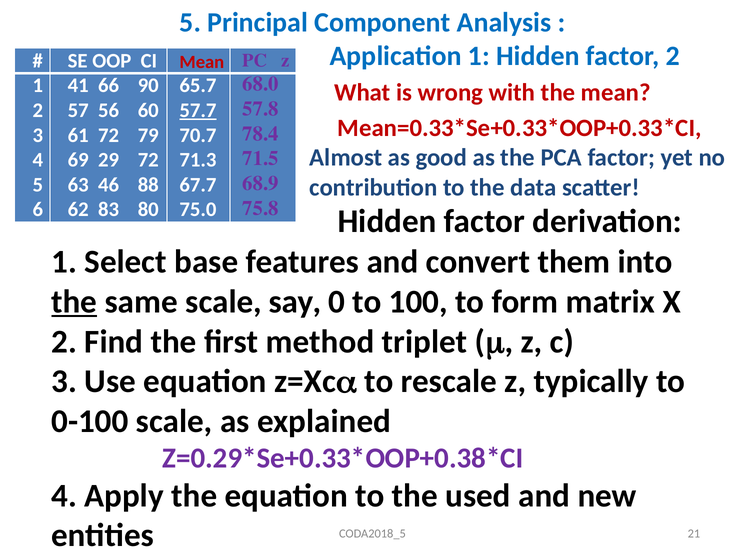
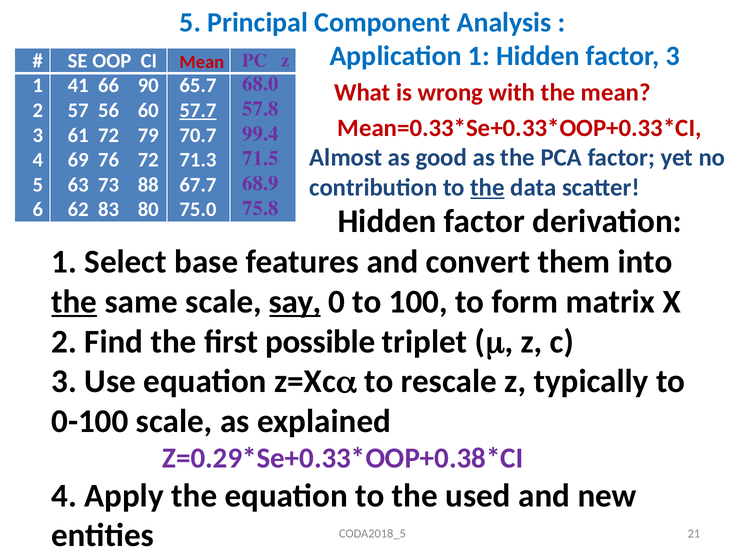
factor 2: 2 -> 3 (673, 56)
78.4: 78.4 -> 99.4 (261, 134)
29: 29 -> 76 (109, 160)
46: 46 -> 73 (109, 185)
the underline: none -> present (488, 187)
say underline: none -> present (295, 302)
method: method -> possible (320, 341)
